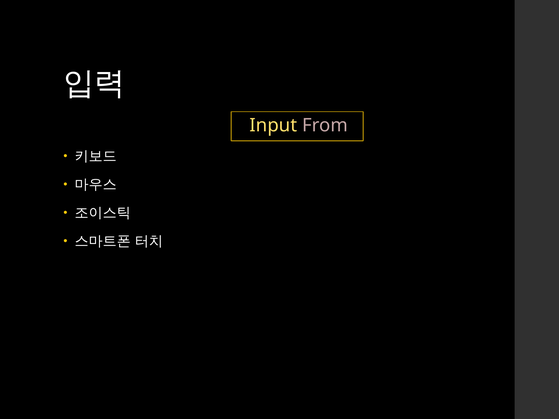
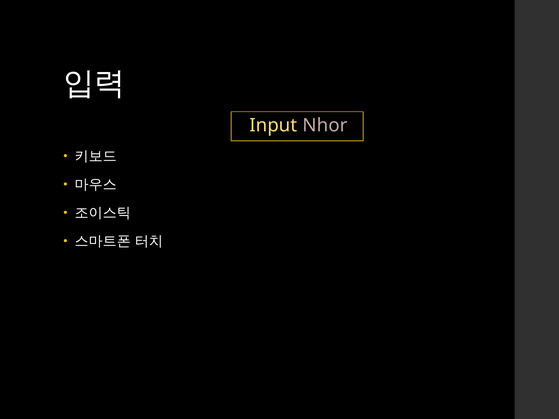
From: From -> Nhor (325, 125)
